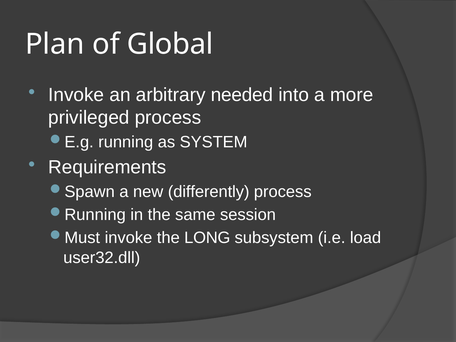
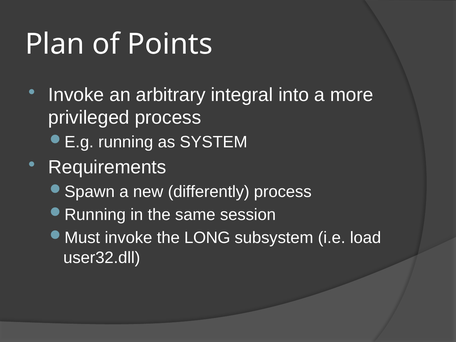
Global: Global -> Points (170, 44)
needed: needed -> integral (242, 95)
